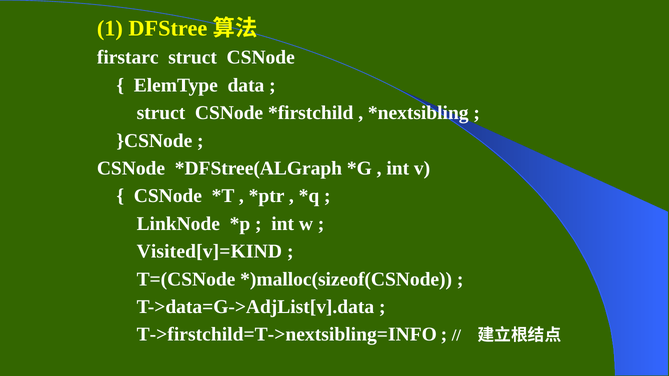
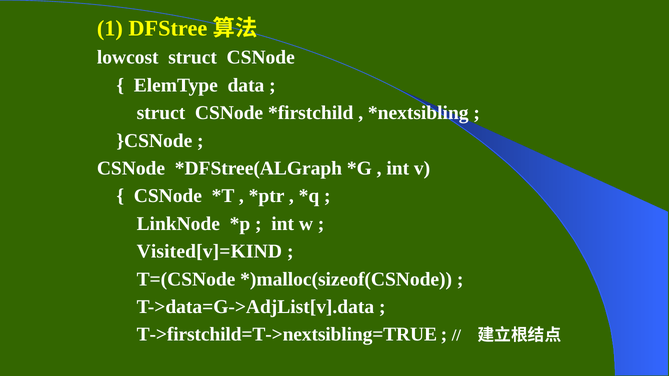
firstarc: firstarc -> lowcost (128, 58)
T->firstchild=T->nextsibling=INFO: T->firstchild=T->nextsibling=INFO -> T->firstchild=T->nextsibling=TRUE (287, 335)
